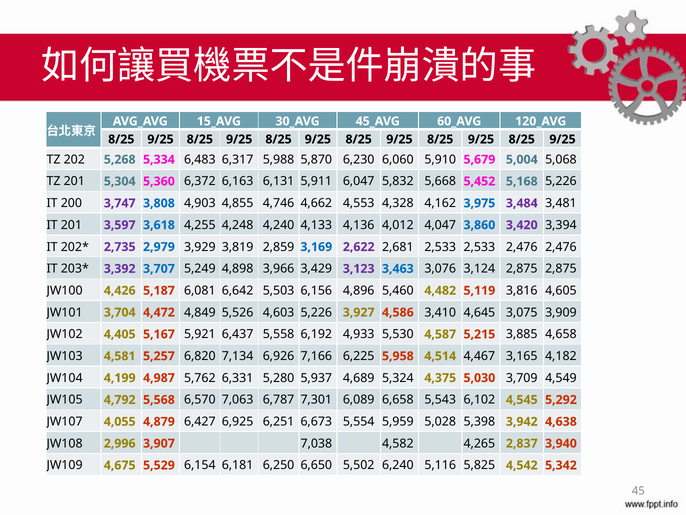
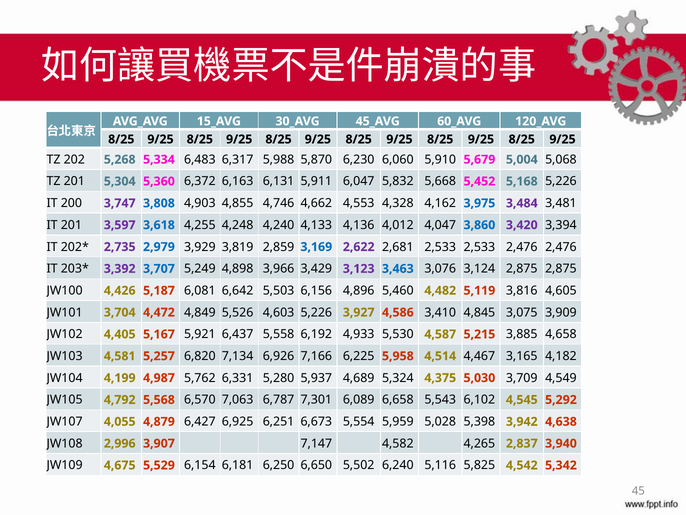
4,645: 4,645 -> 4,845 (479, 312)
7,038: 7,038 -> 7,147 (316, 443)
